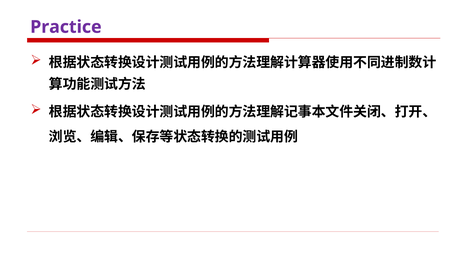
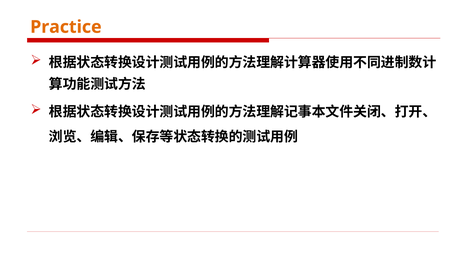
Practice colour: purple -> orange (66, 27)
